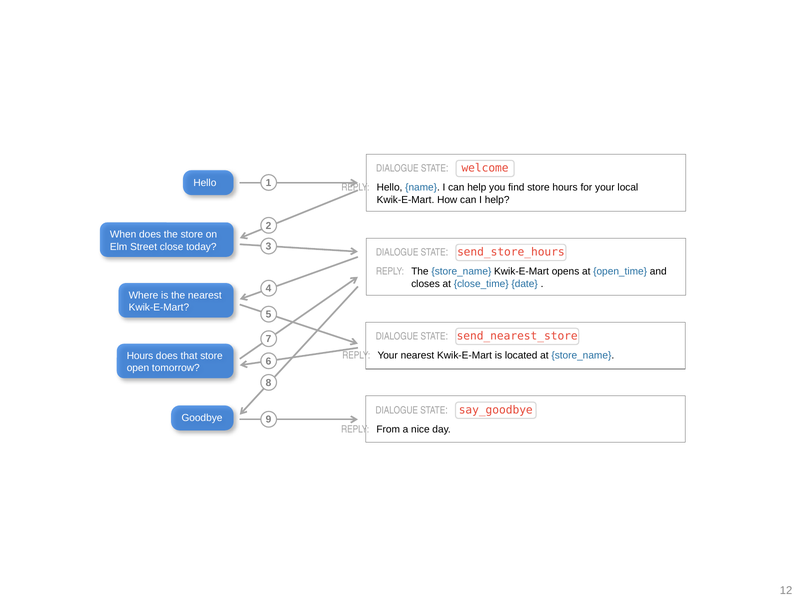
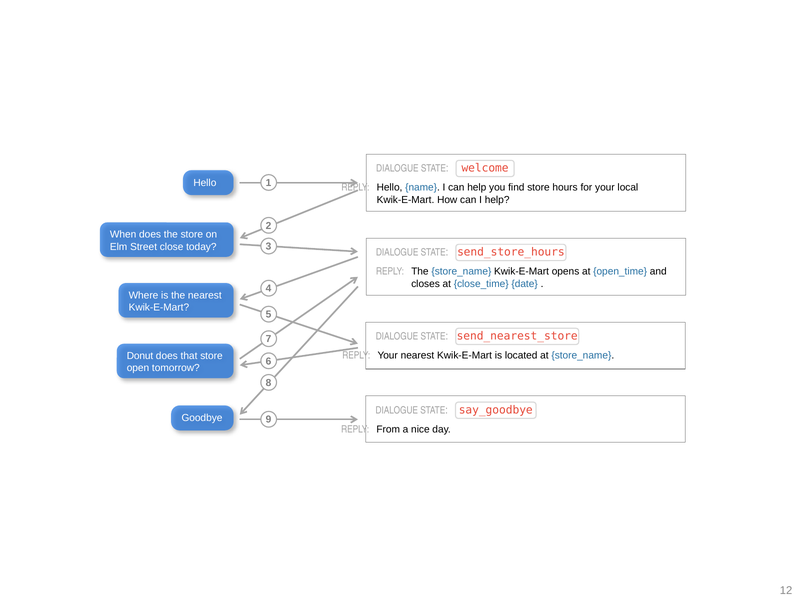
Hours: Hours -> Donut (140, 355)
